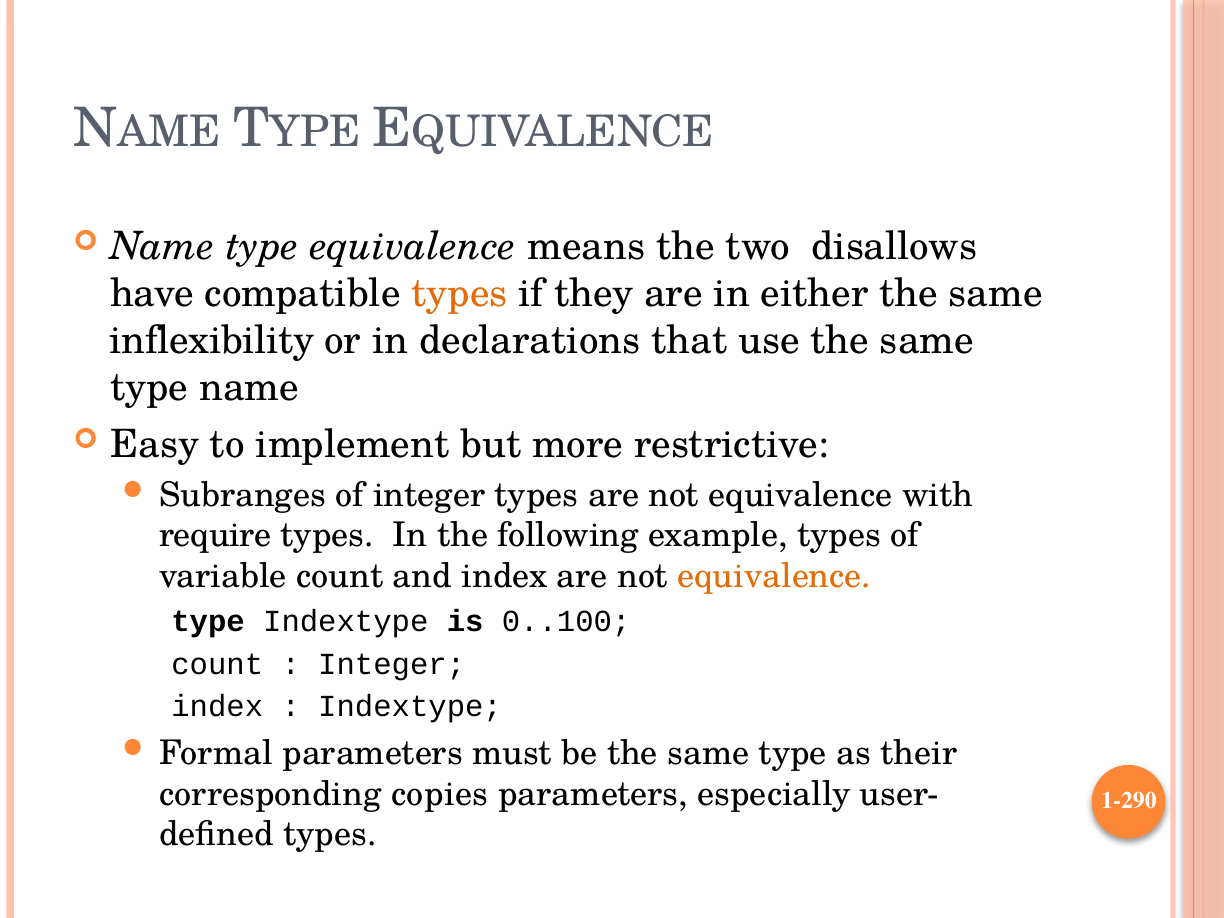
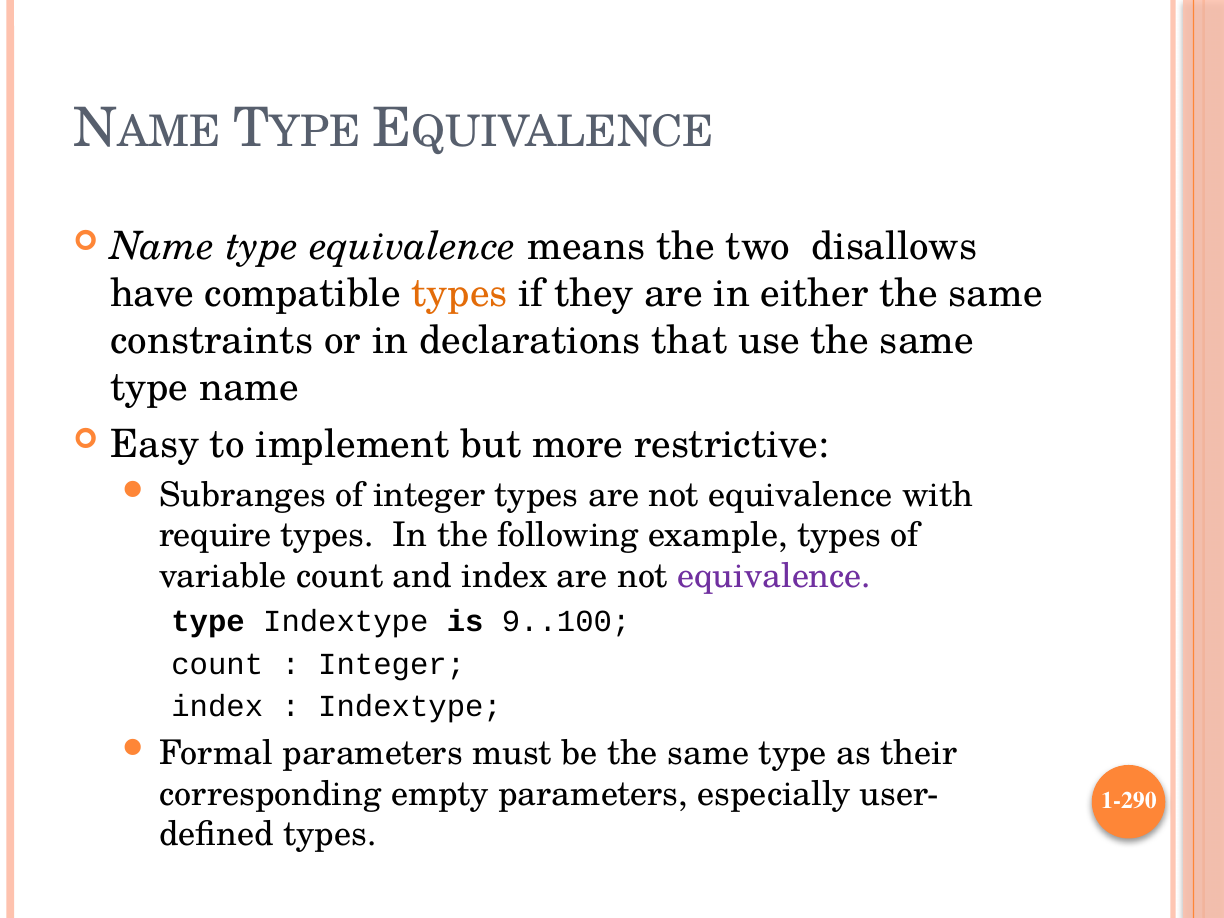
inflexibility: inflexibility -> constraints (212, 340)
equivalence colour: orange -> purple (774, 577)
0..100: 0..100 -> 9..100 (566, 621)
copies: copies -> empty (440, 794)
